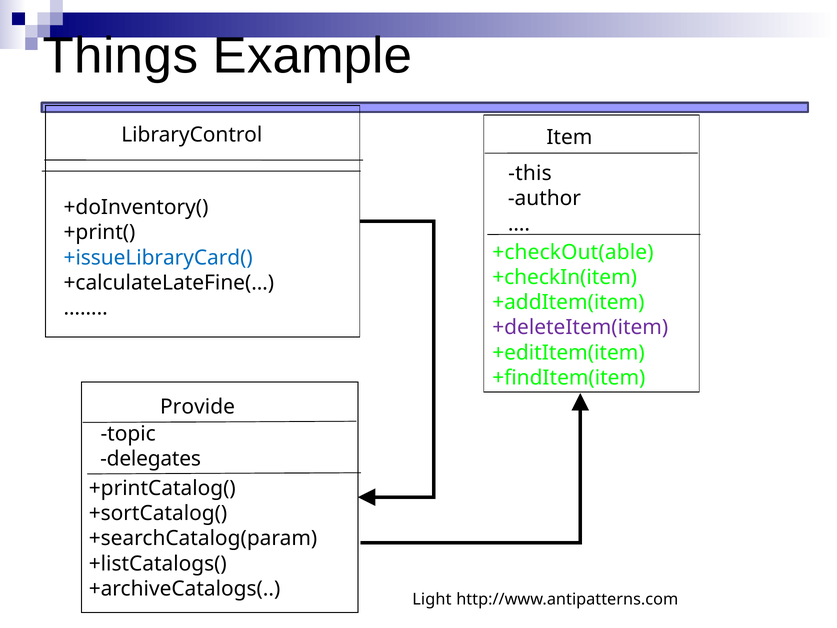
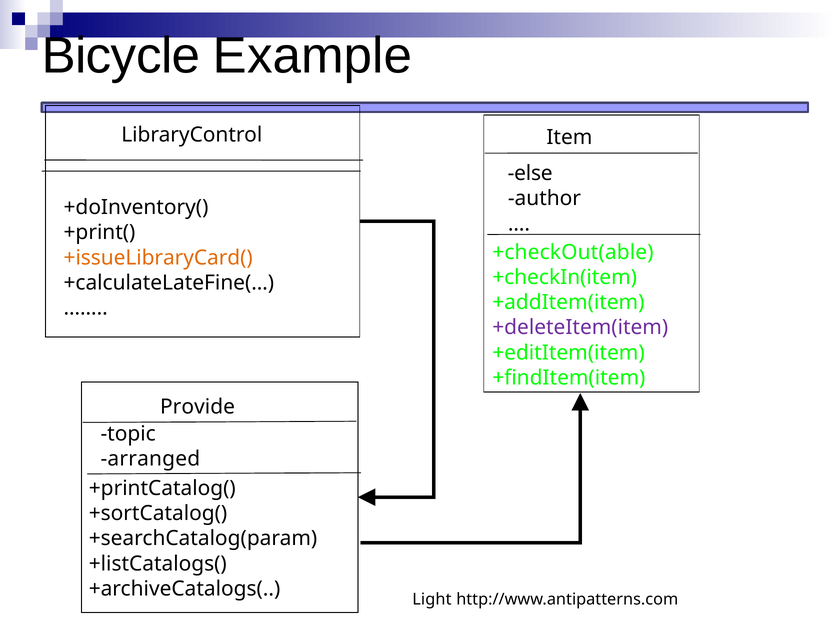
Things: Things -> Bicycle (121, 56)
this: this -> else (530, 173)
+issueLibraryCard( colour: blue -> orange (158, 258)
delegates: delegates -> arranged (150, 459)
